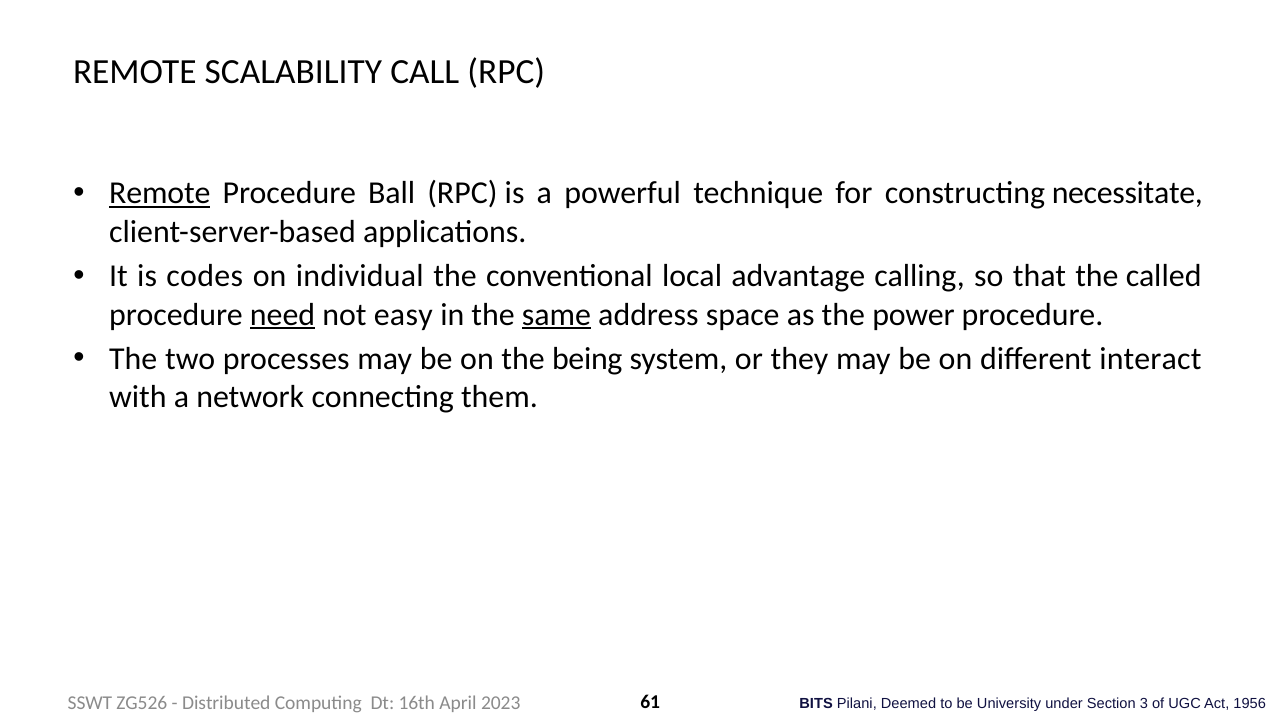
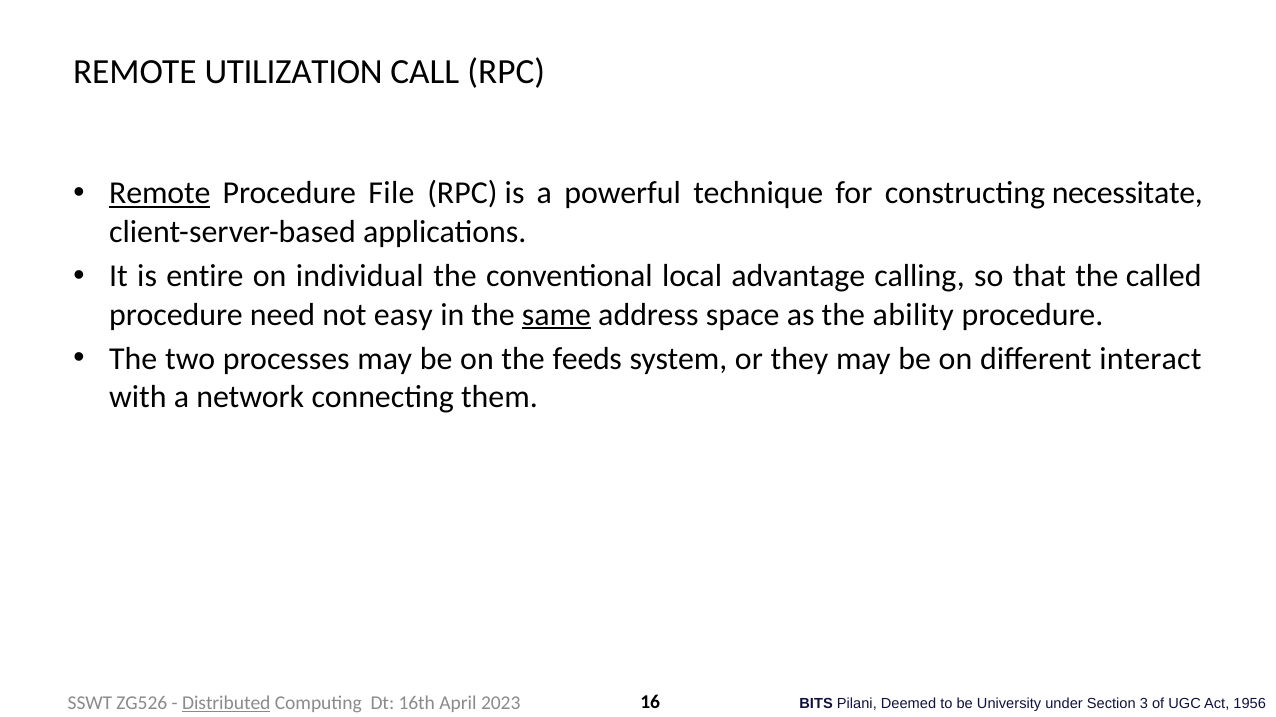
SCALABILITY: SCALABILITY -> UTILIZATION (294, 72)
Ball: Ball -> File (391, 194)
codes: codes -> entire (205, 277)
need underline: present -> none (283, 315)
power: power -> ability (913, 315)
being: being -> feeds (587, 359)
Distributed underline: none -> present (226, 704)
61: 61 -> 16 (650, 703)
